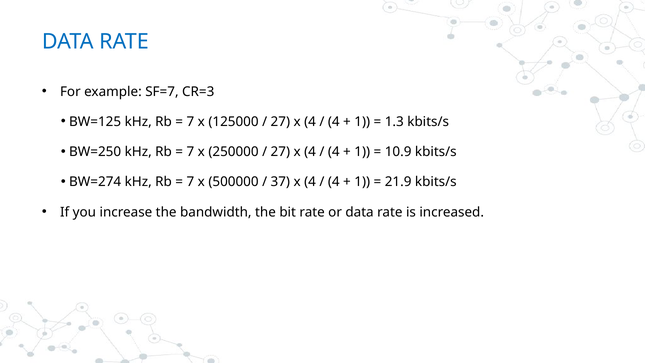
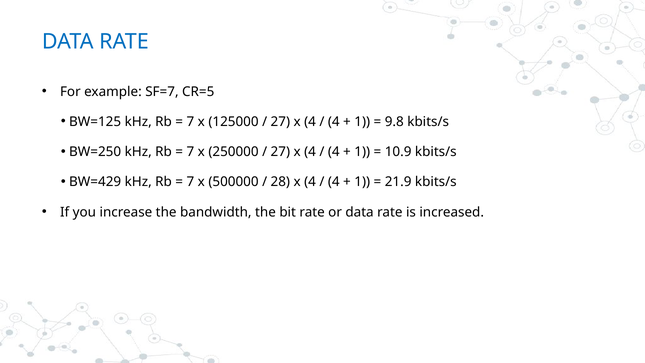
CR=3: CR=3 -> CR=5 (198, 92)
1.3: 1.3 -> 9.8 (394, 122)
BW=274: BW=274 -> BW=429 (95, 182)
37: 37 -> 28 (280, 182)
